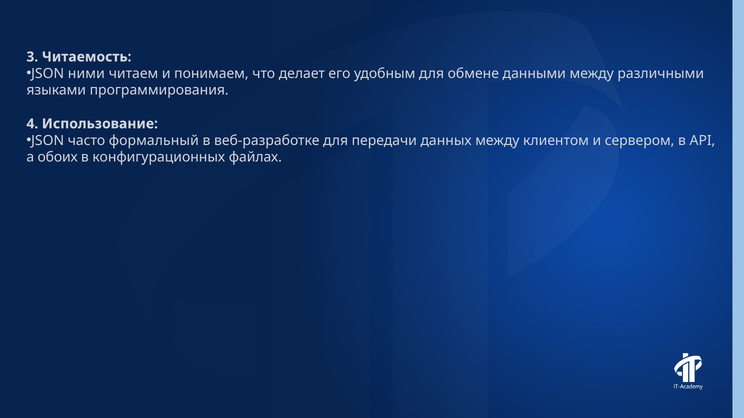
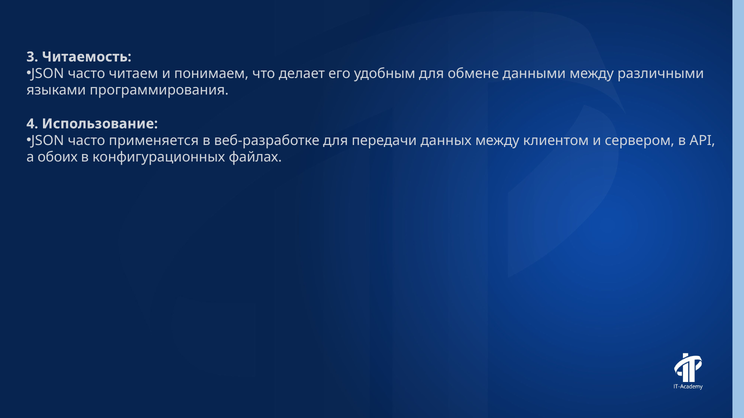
ними: ними -> часто (86, 74)
формальный: формальный -> применяется (154, 141)
